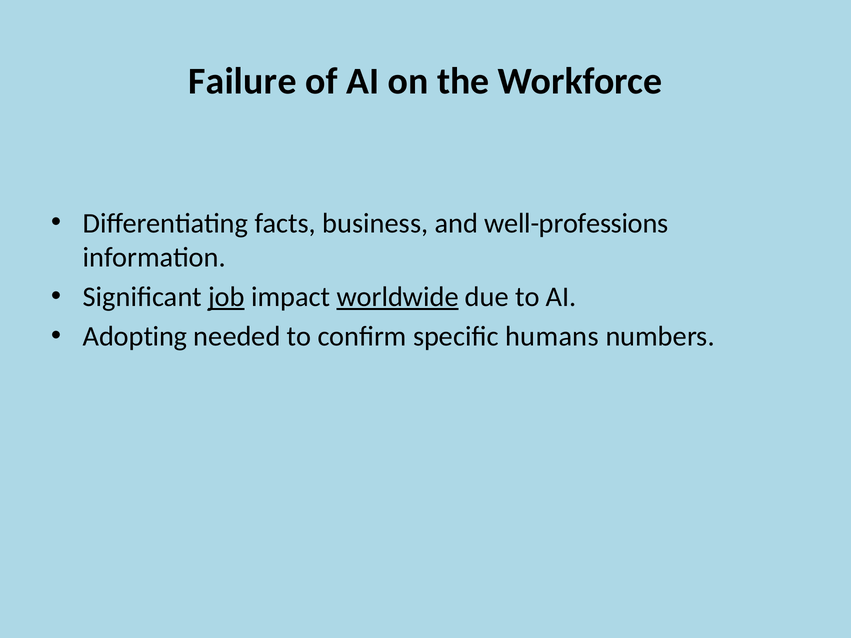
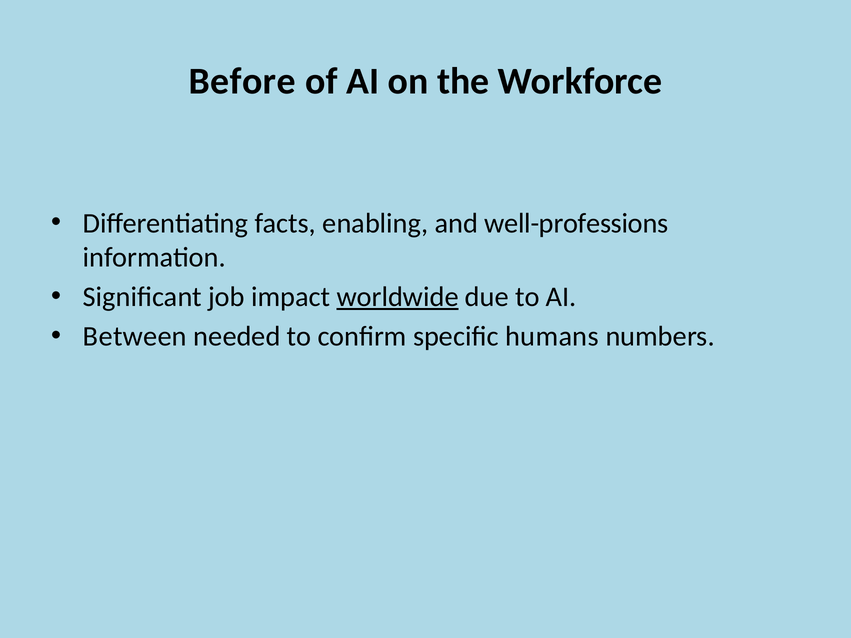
Failure: Failure -> Before (242, 81)
business: business -> enabling (375, 223)
job underline: present -> none (226, 297)
Adopting: Adopting -> Between (135, 337)
